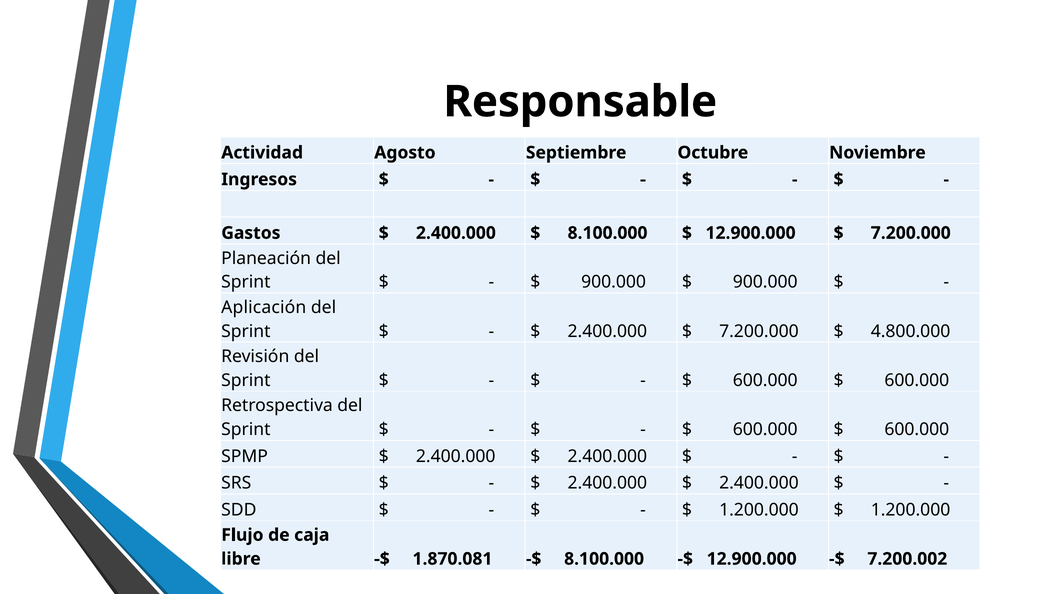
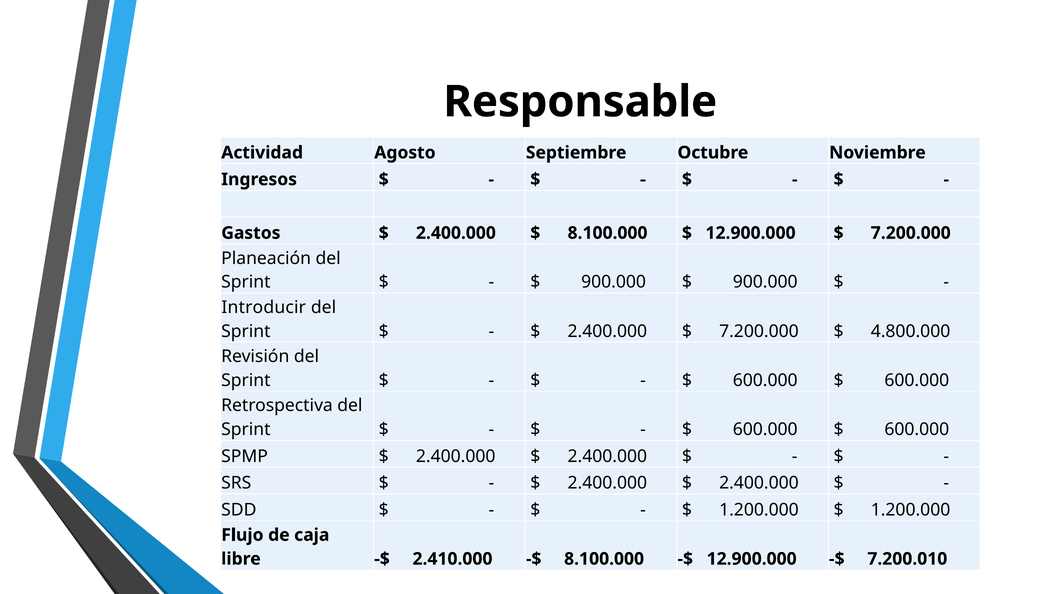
Aplicación: Aplicación -> Introducir (264, 307)
1.870.081: 1.870.081 -> 2.410.000 (452, 558)
7.200.002: 7.200.002 -> 7.200.010 (907, 558)
